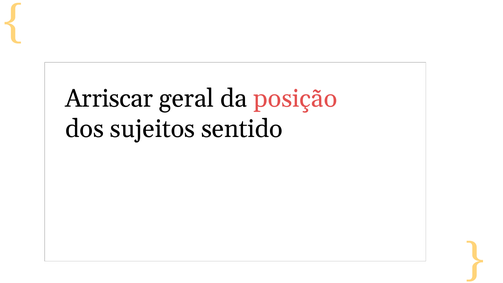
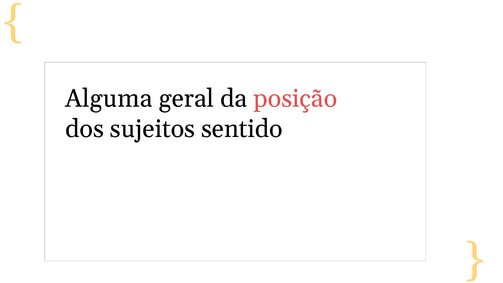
Arriscar: Arriscar -> Alguma (109, 98)
